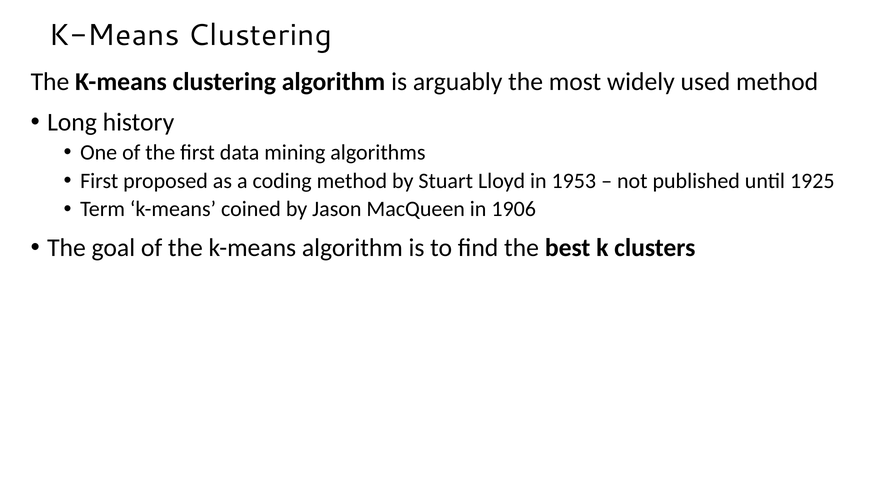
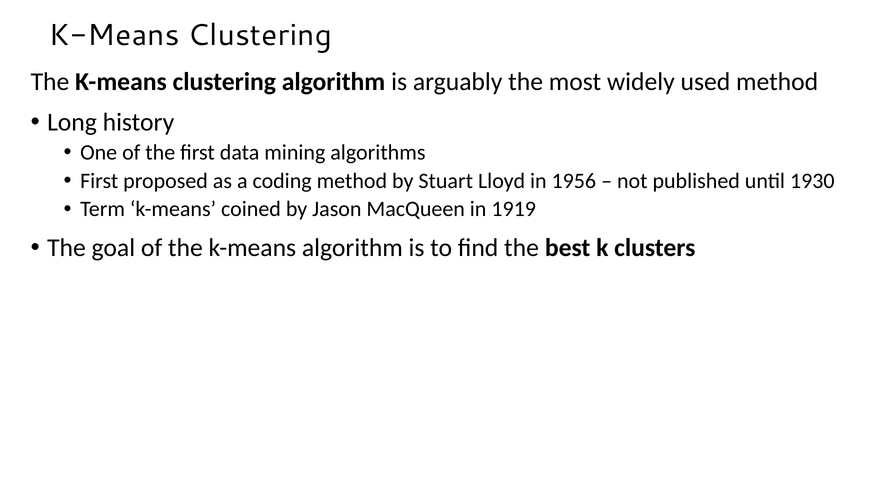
1953: 1953 -> 1956 (574, 181)
1925: 1925 -> 1930 (812, 181)
1906: 1906 -> 1919 (514, 209)
